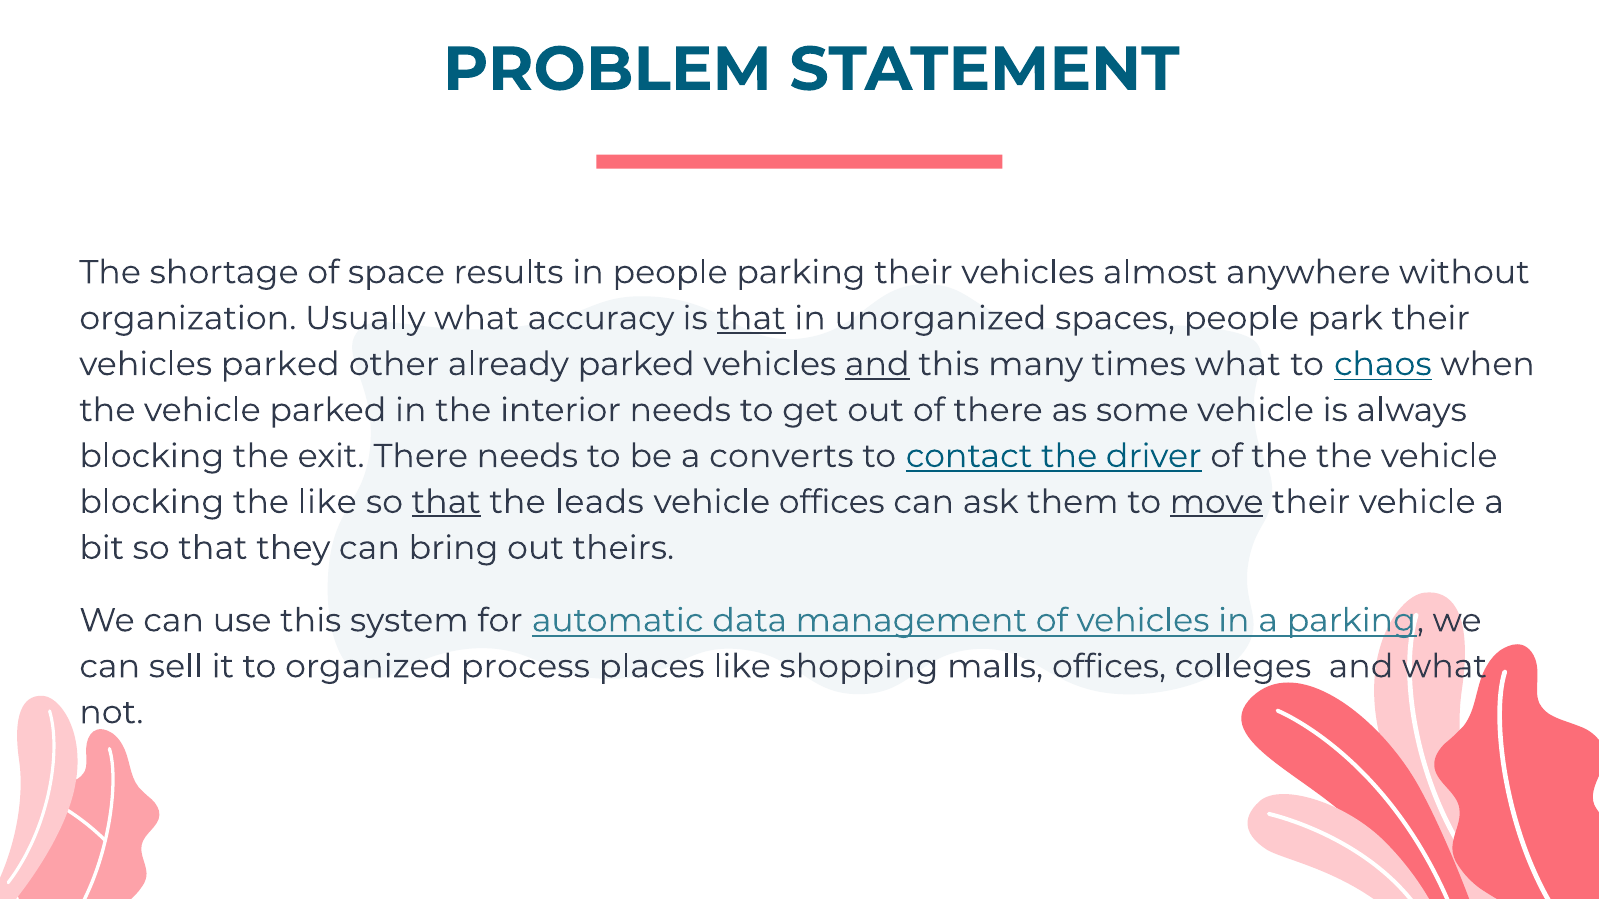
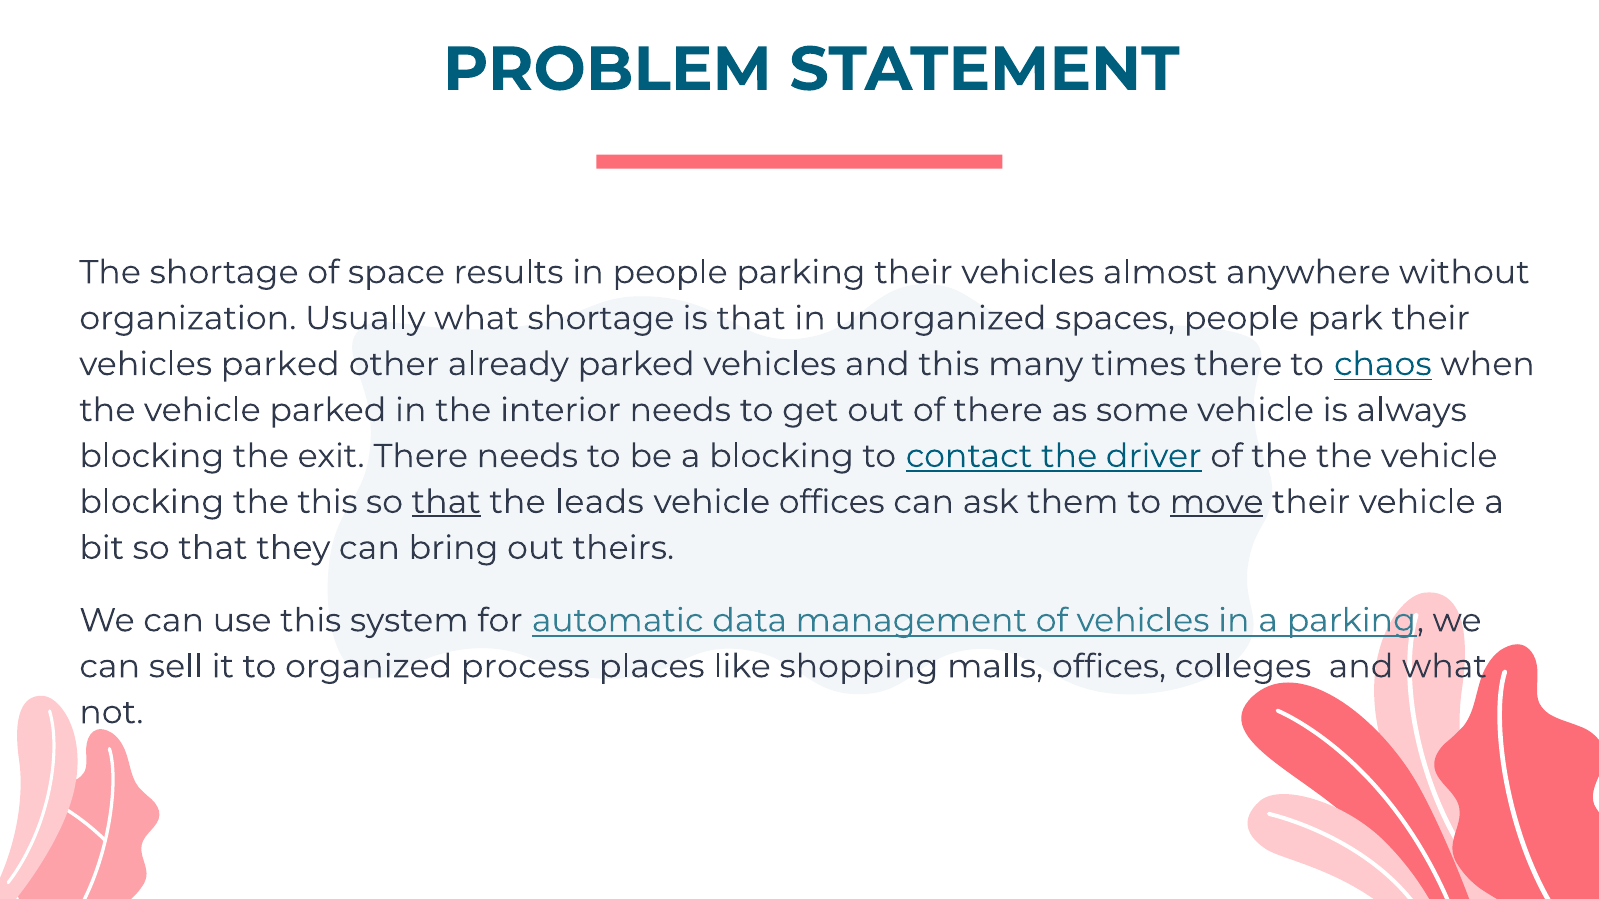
what accuracy: accuracy -> shortage (601, 318)
that underline: present -> none (751, 318)
and underline: present -> none (877, 364)
times what: what -> there (1238, 364)
a converts: converts -> blocking (781, 456)
the like: like -> this (328, 502)
